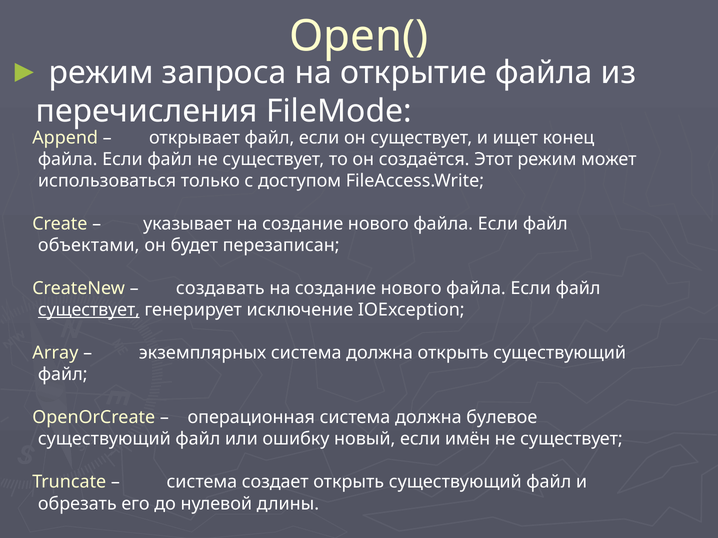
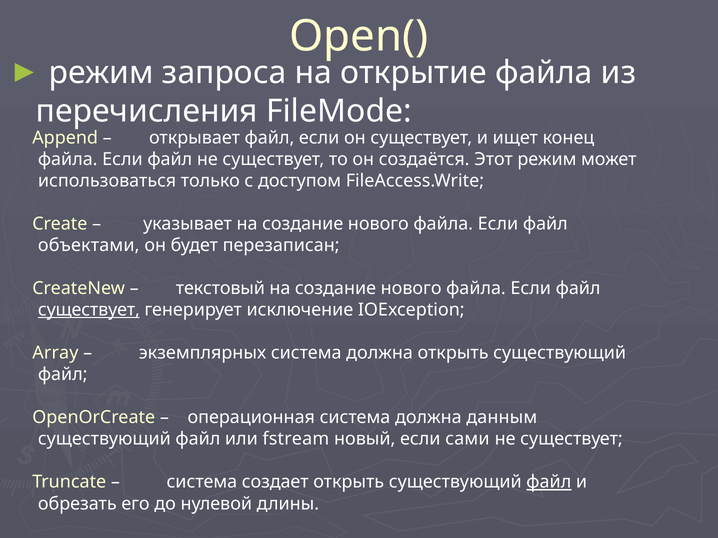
создавать: создавать -> текстовый (220, 289)
булевое: булевое -> данным (502, 418)
ошибку: ошибку -> fstream (296, 439)
имён: имён -> сами (467, 439)
файл underline: none -> present (549, 483)
